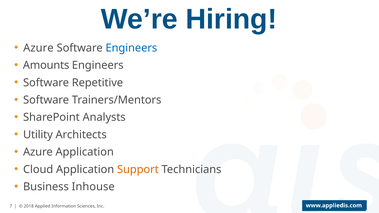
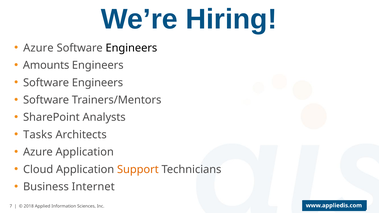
Engineers colour: blue -> black (131, 48)
Repetitive: Repetitive -> Engineers (97, 83)
Utility: Utility -> Tasks (38, 135)
Inhouse: Inhouse -> Internet (93, 187)
